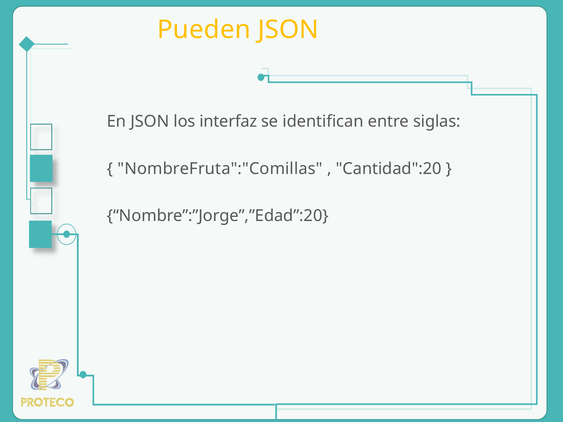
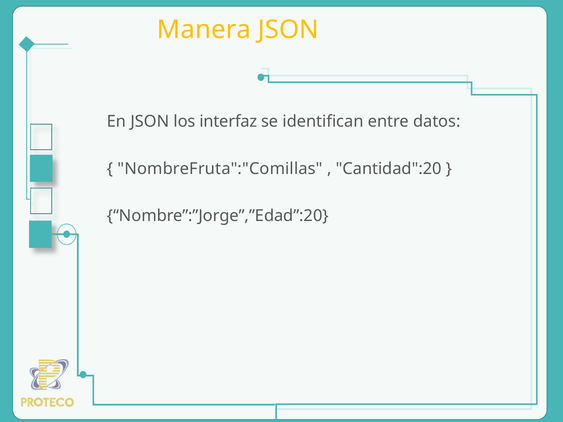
Pueden: Pueden -> Manera (204, 30)
siglas: siglas -> datos (437, 122)
